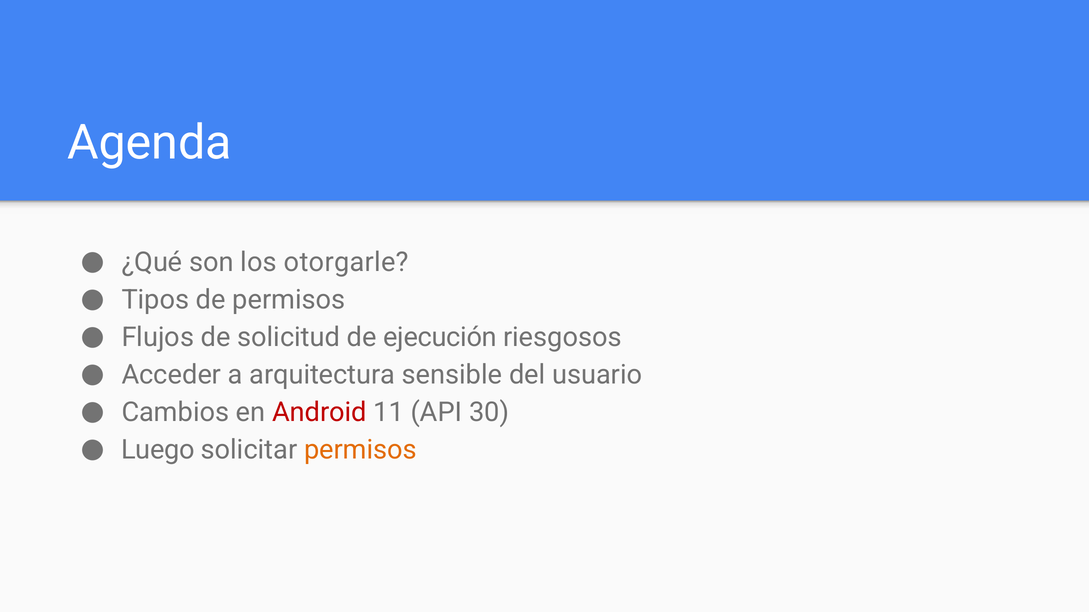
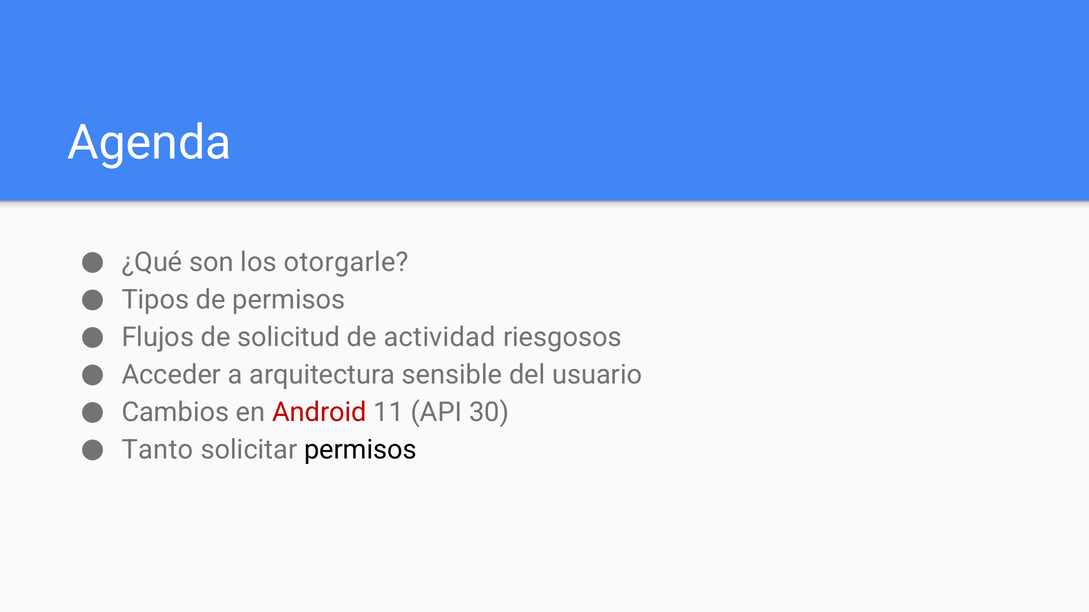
ejecución: ejecución -> actividad (440, 338)
Luego: Luego -> Tanto (158, 450)
permisos colour: orange -> black (361, 450)
